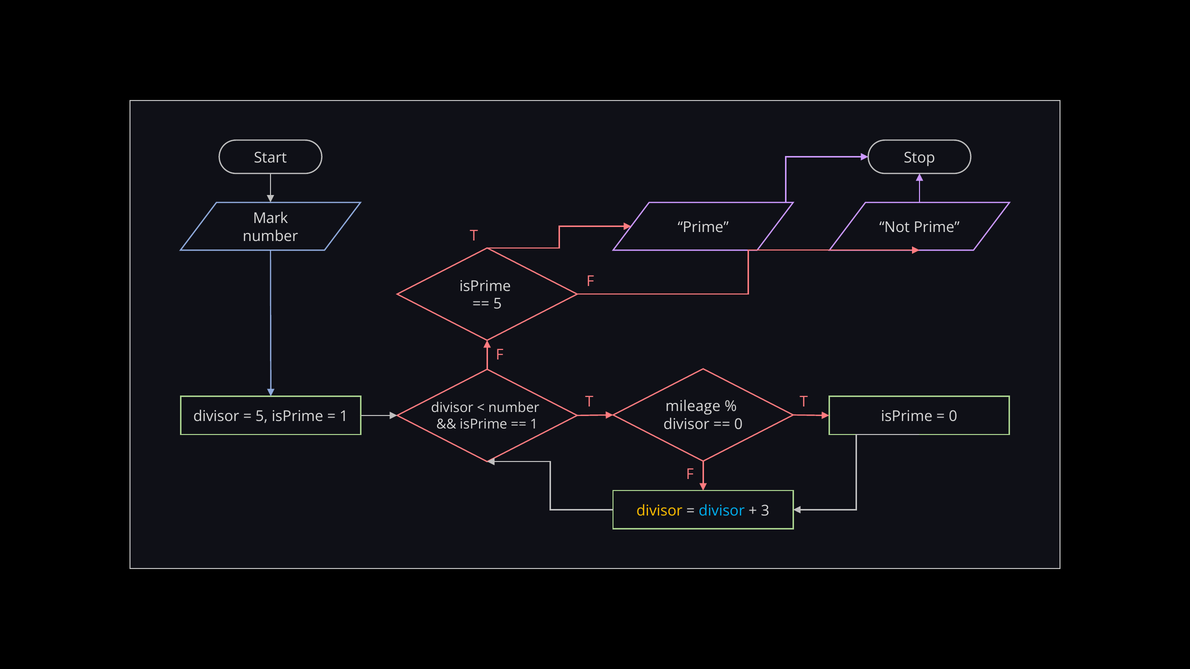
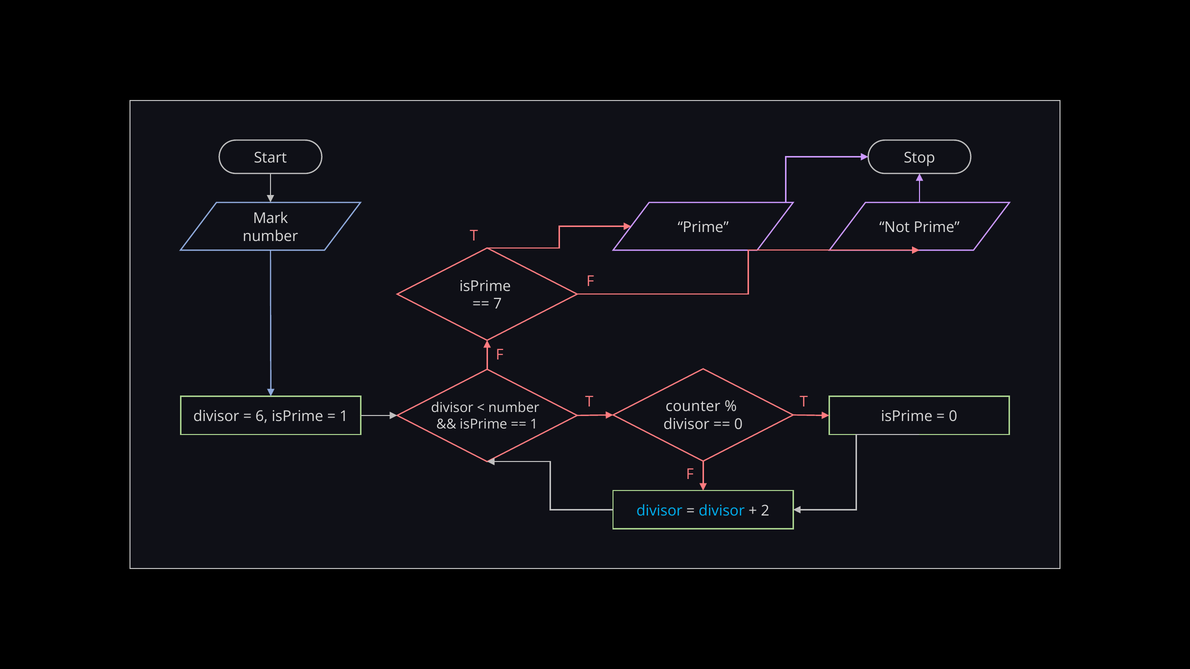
5: 5 -> 7 (497, 304)
mileage: mileage -> counter (693, 407)
5: 5 -> 6 (262, 417)
divisor colour: yellow -> light blue (659, 511)
3: 3 -> 2 (765, 511)
